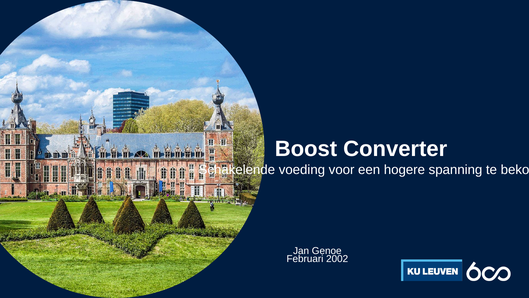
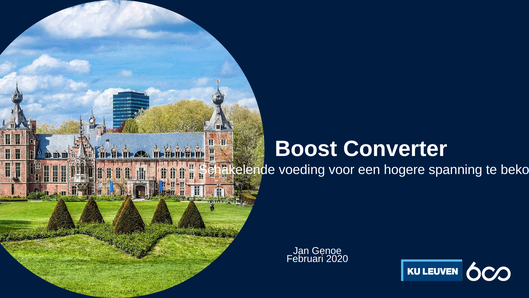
2002: 2002 -> 2020 (337, 259)
